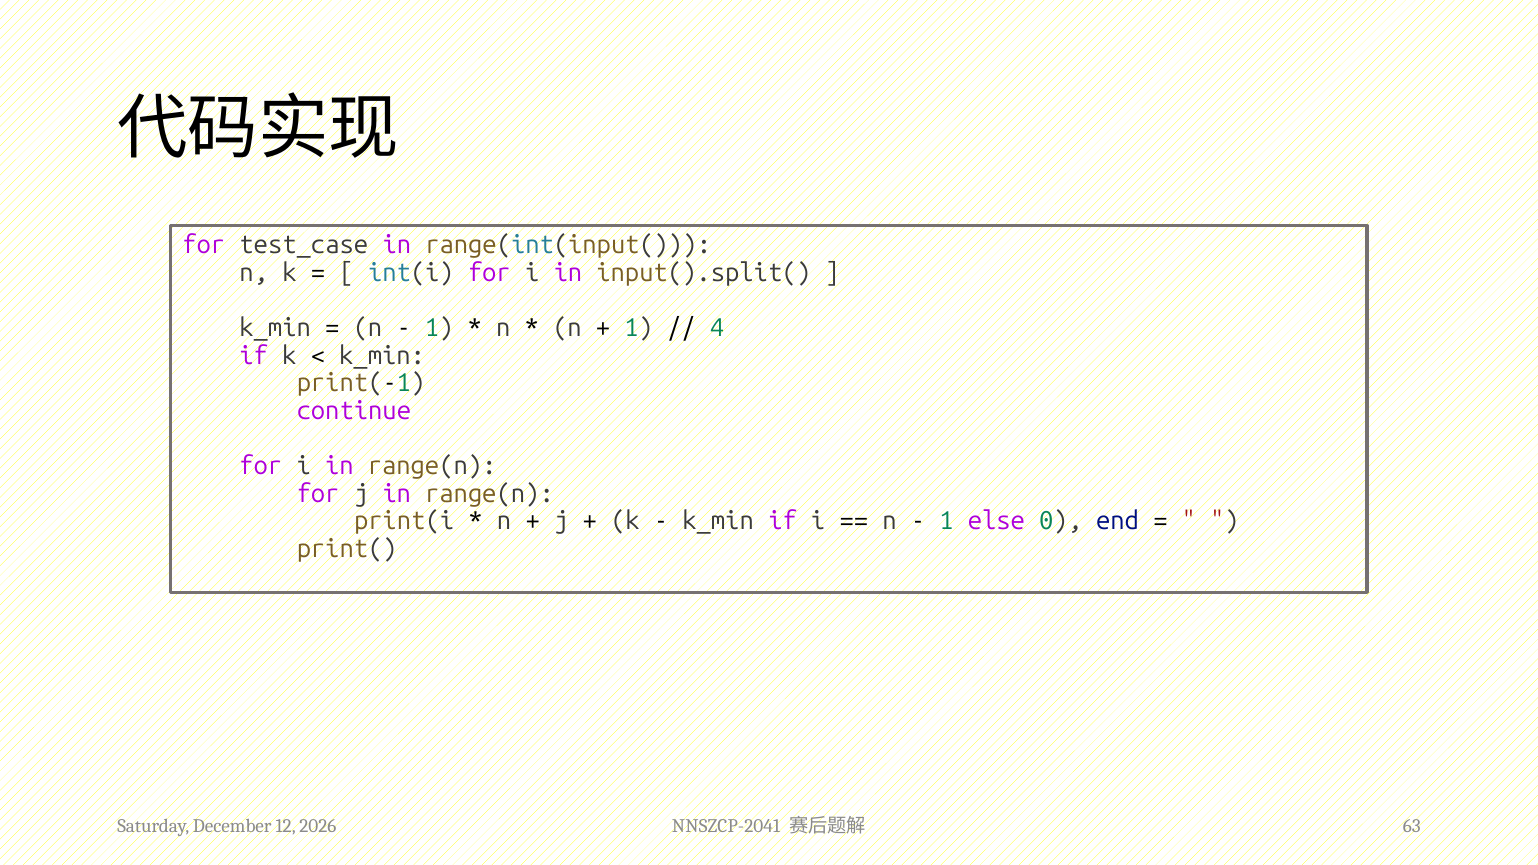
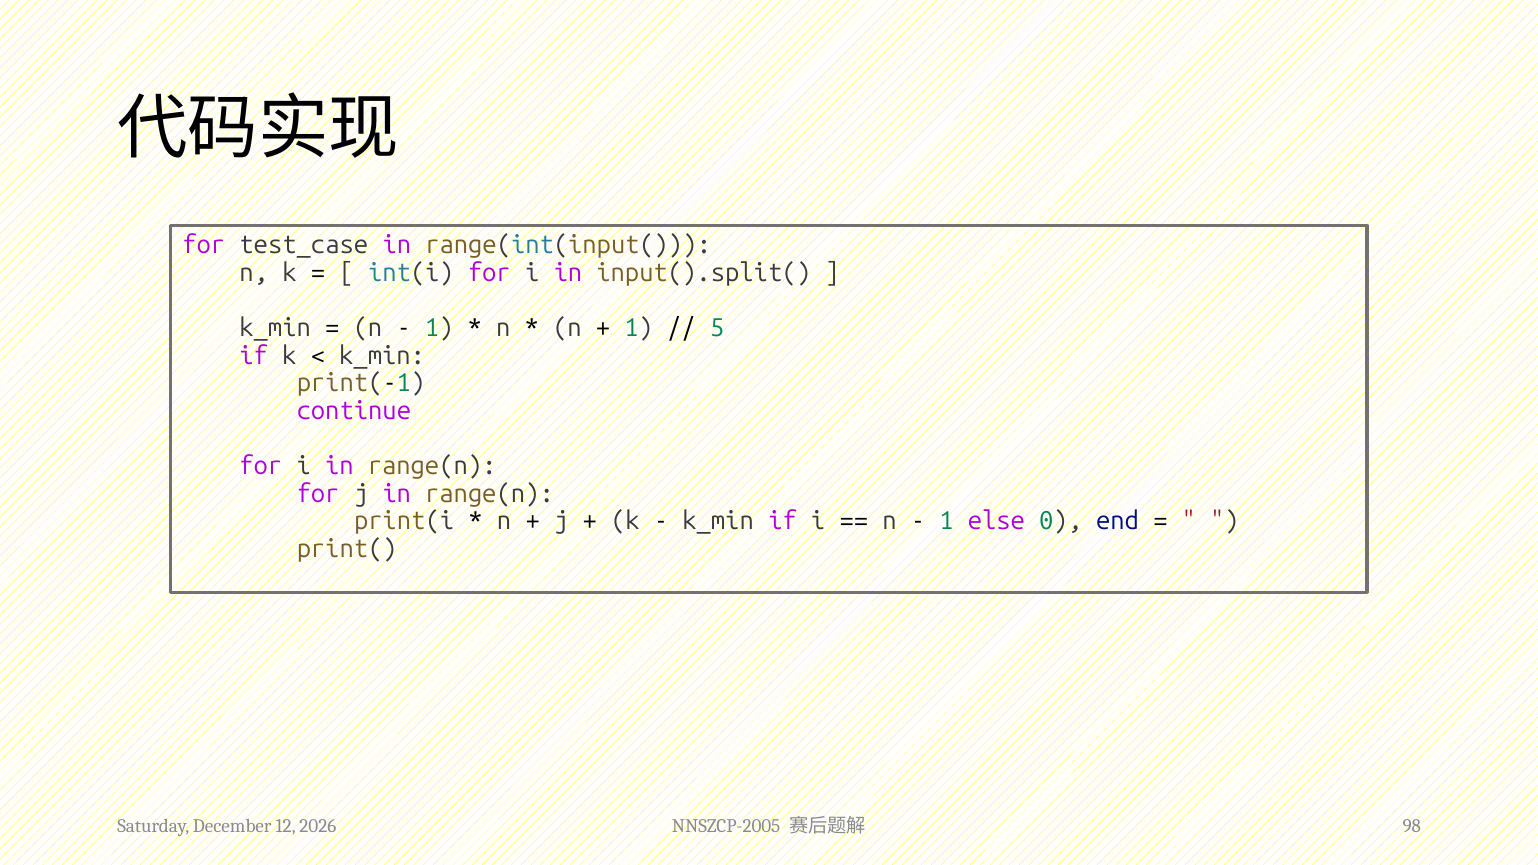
4: 4 -> 5 (717, 328)
NNSZCP-2041: NNSZCP-2041 -> NNSZCP-2005 (726, 826)
63: 63 -> 98 (1412, 826)
